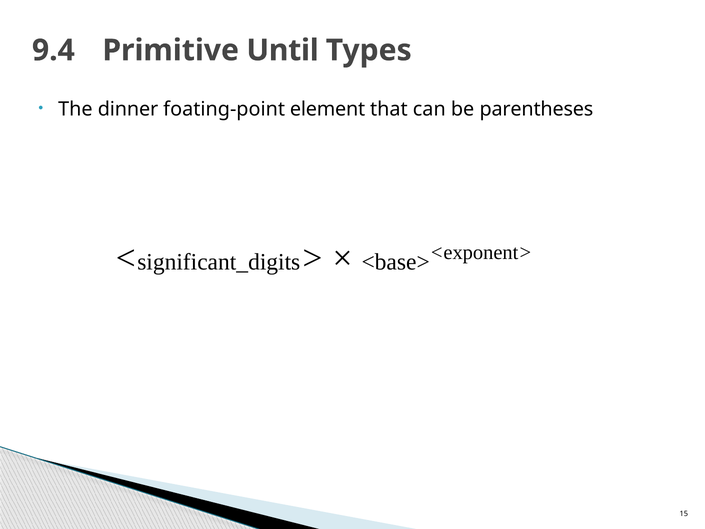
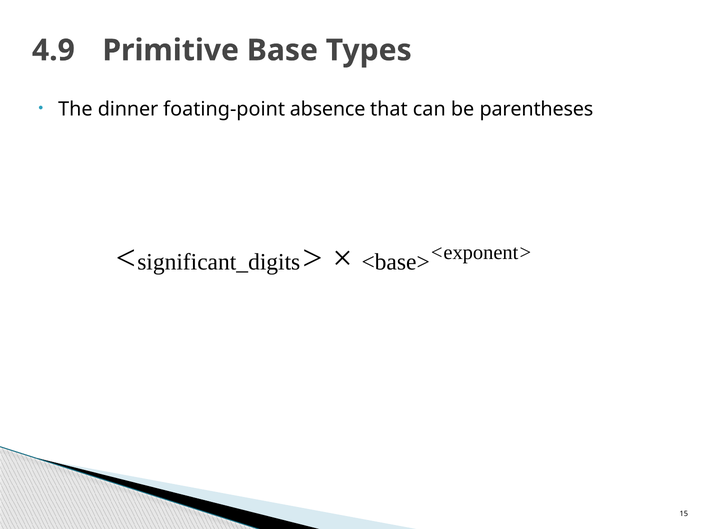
9.4: 9.4 -> 4.9 (53, 50)
Until: Until -> Base (282, 50)
element: element -> absence (328, 109)
